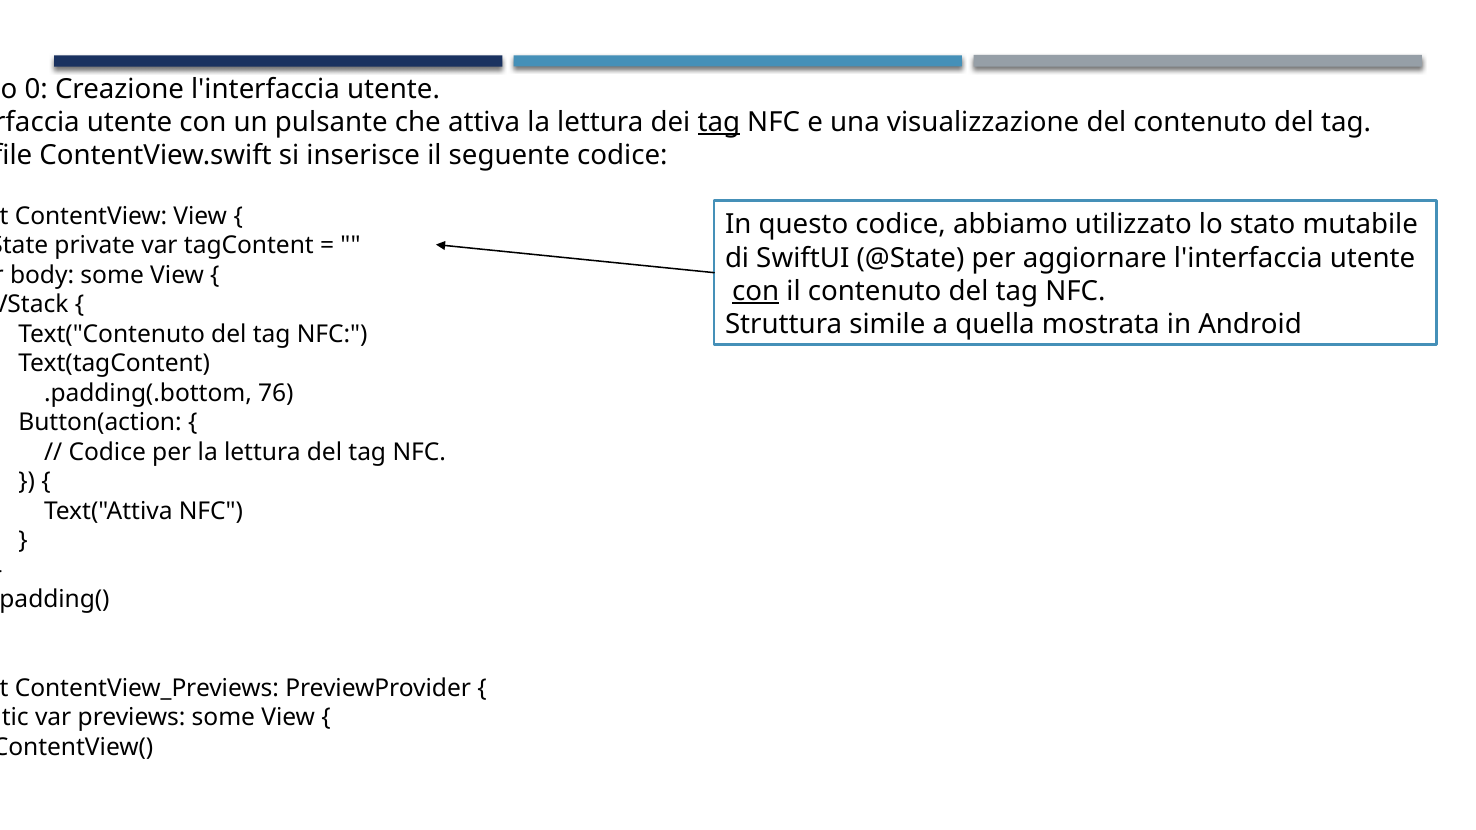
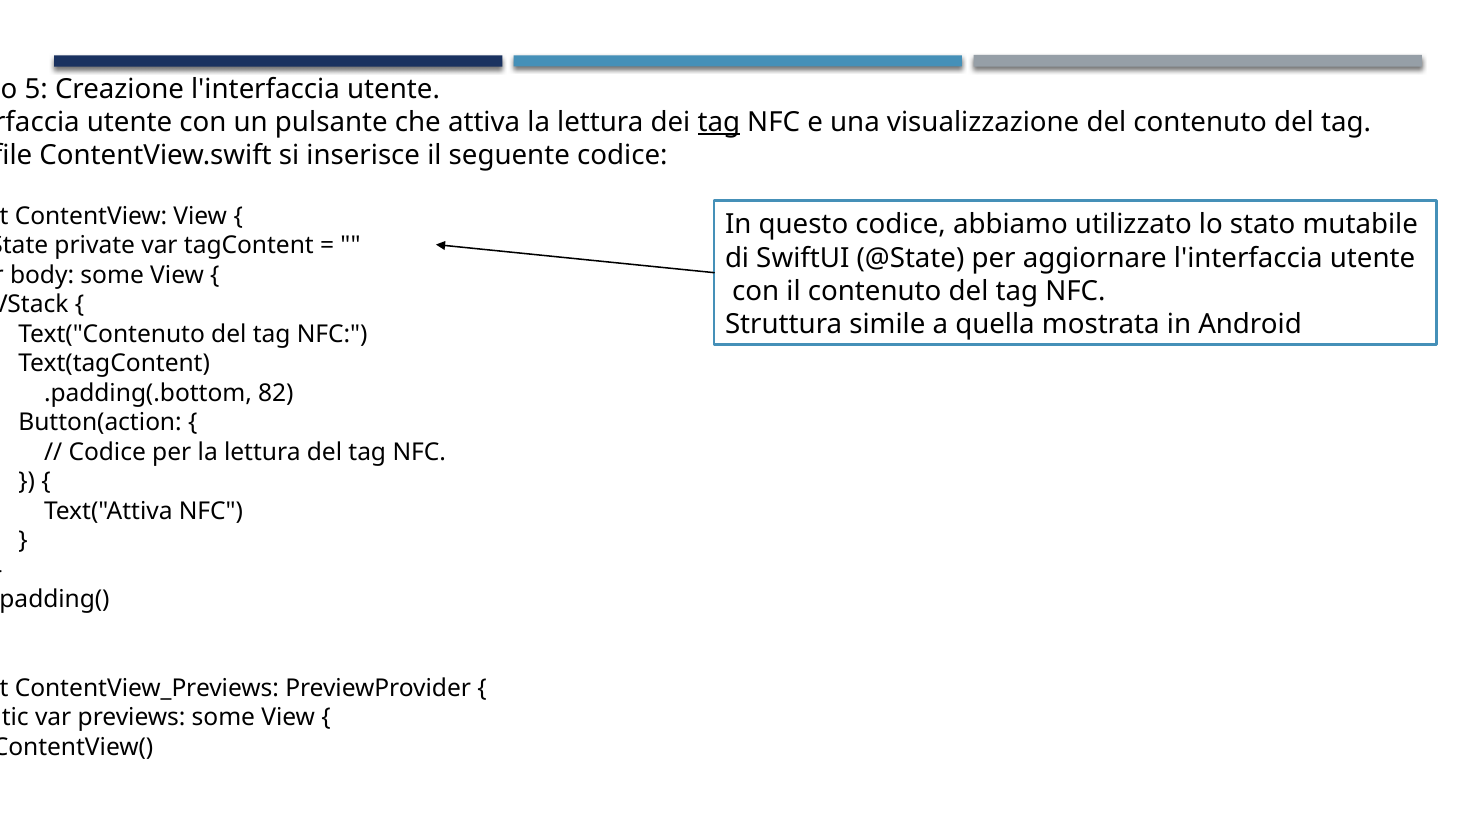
0: 0 -> 5 (36, 89)
con underline: present -> none (756, 291)
76: 76 -> 82 (276, 393)
